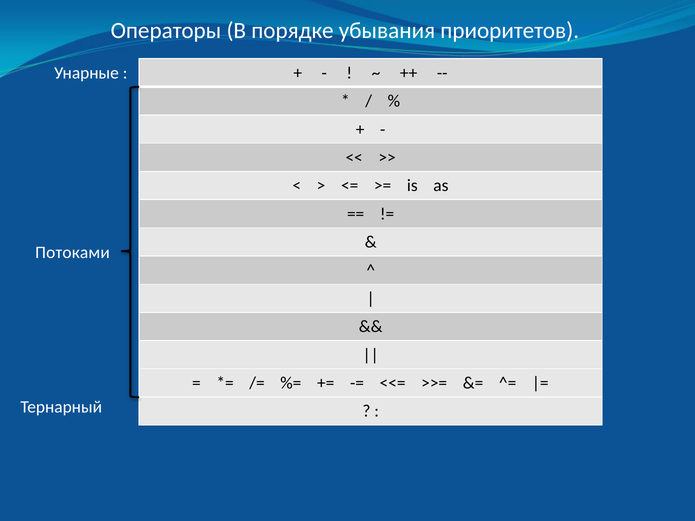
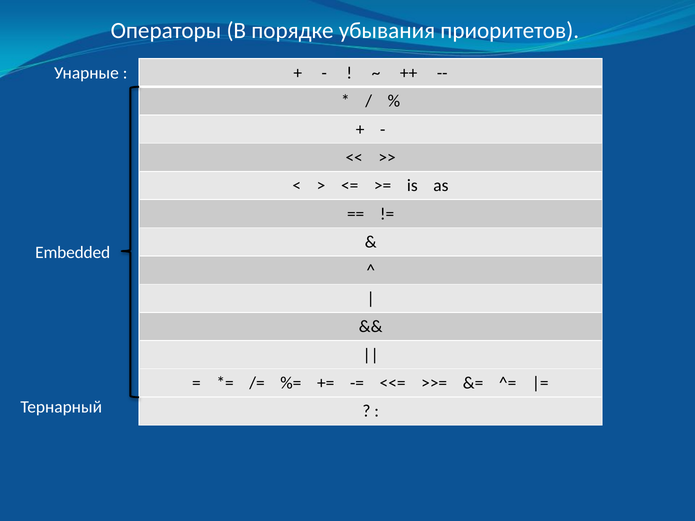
Потоками: Потоками -> Embedded (73, 252)
